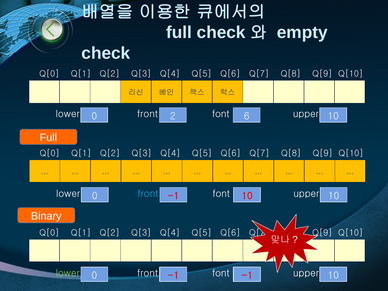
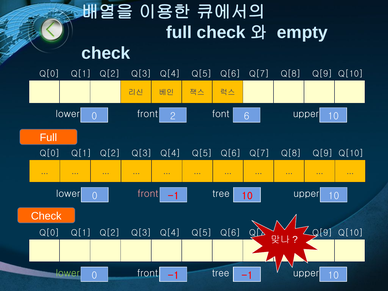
front colour: light blue -> pink (148, 194)
font: font -> tree (221, 194)
Binary: Binary -> Check (46, 216)
font: font -> tree (221, 273)
